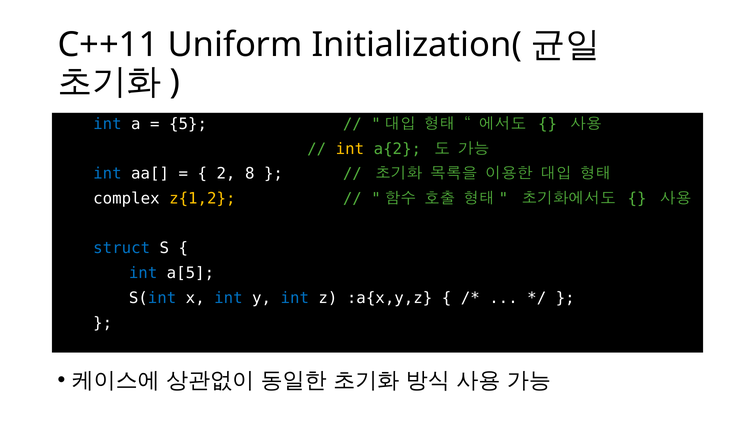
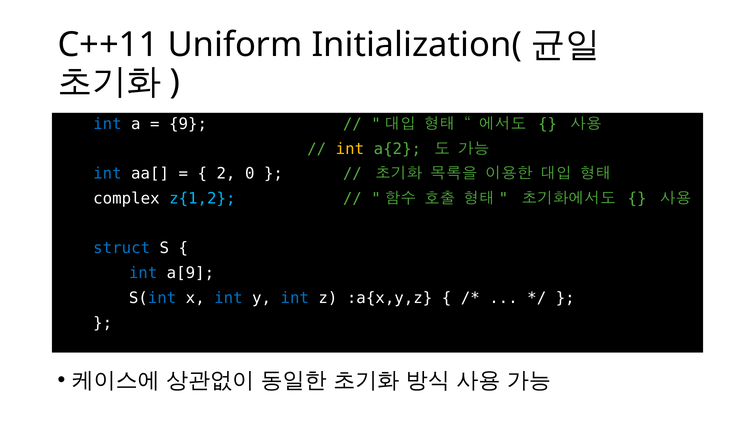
5: 5 -> 9 (188, 124)
8: 8 -> 0 (250, 174)
z{1,2 colour: yellow -> light blue (202, 199)
a[5: a[5 -> a[9 (190, 274)
